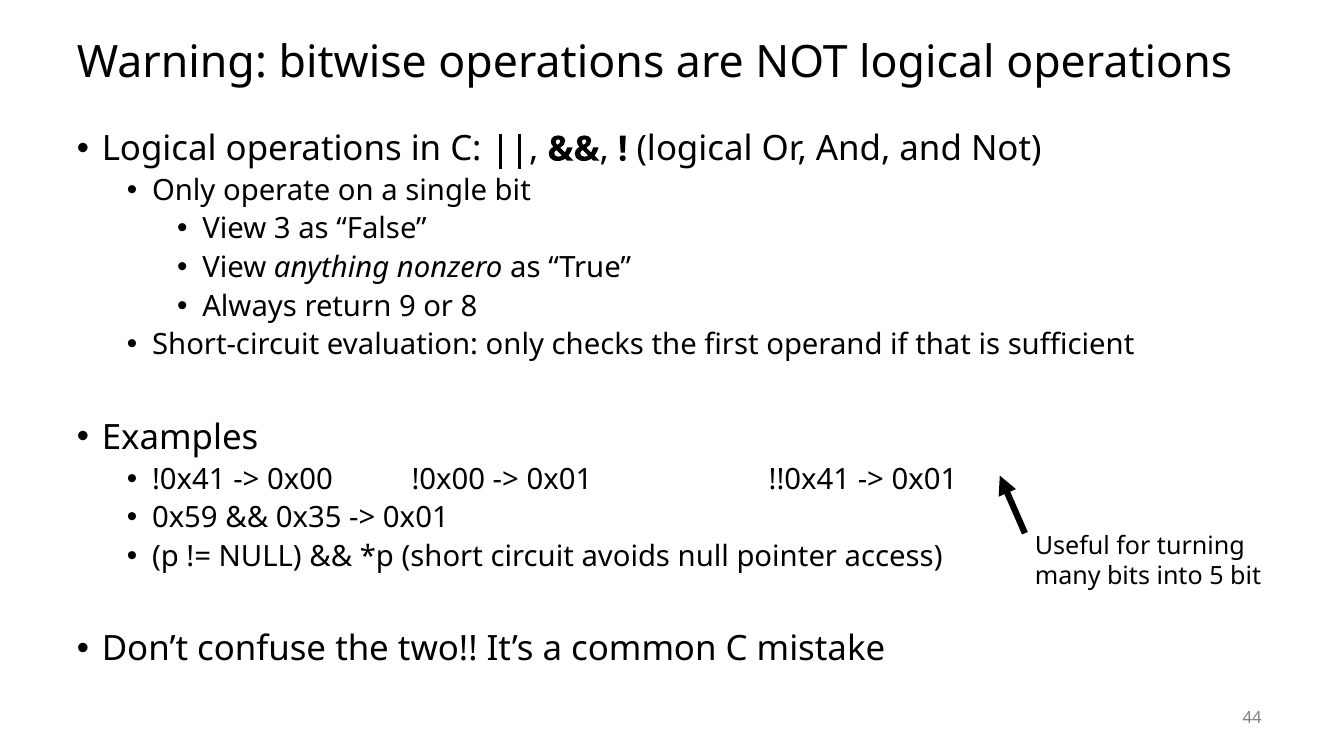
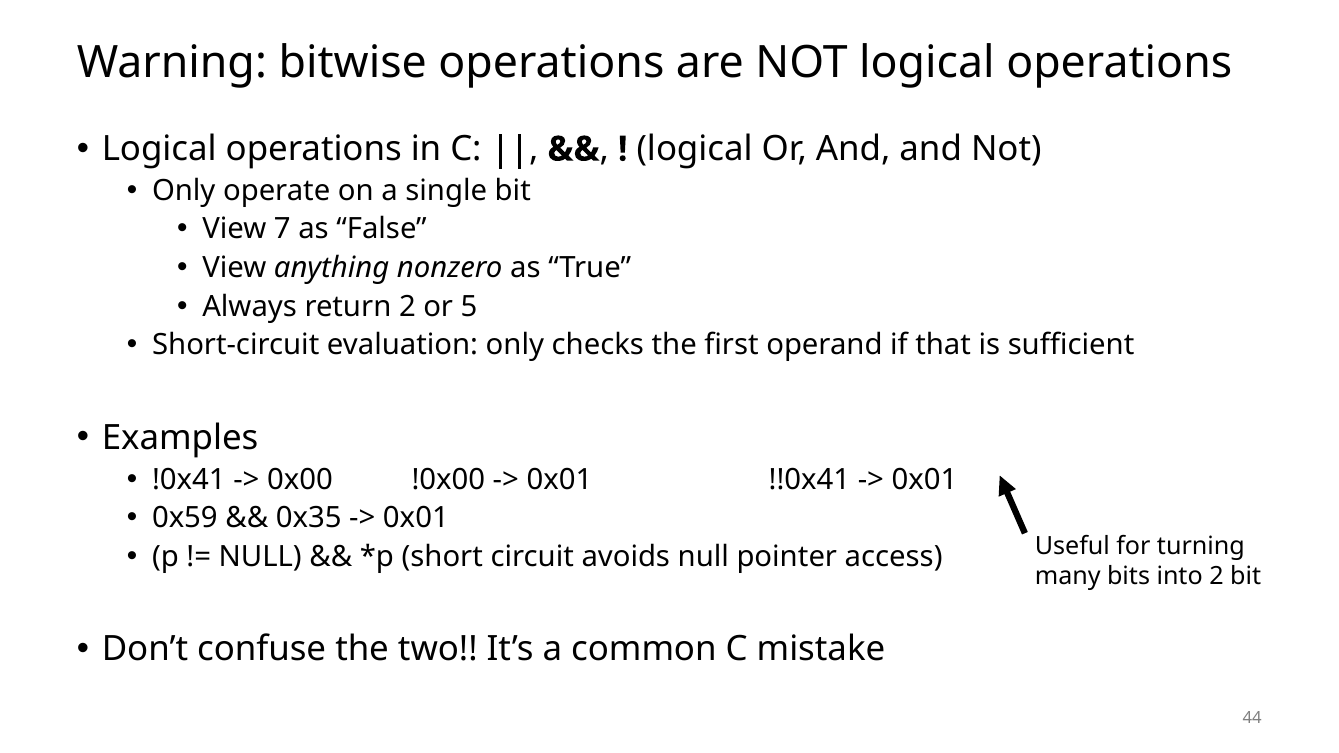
3: 3 -> 7 (282, 229)
return 9: 9 -> 2 (407, 307)
8: 8 -> 5 (469, 307)
into 5: 5 -> 2 (1216, 576)
